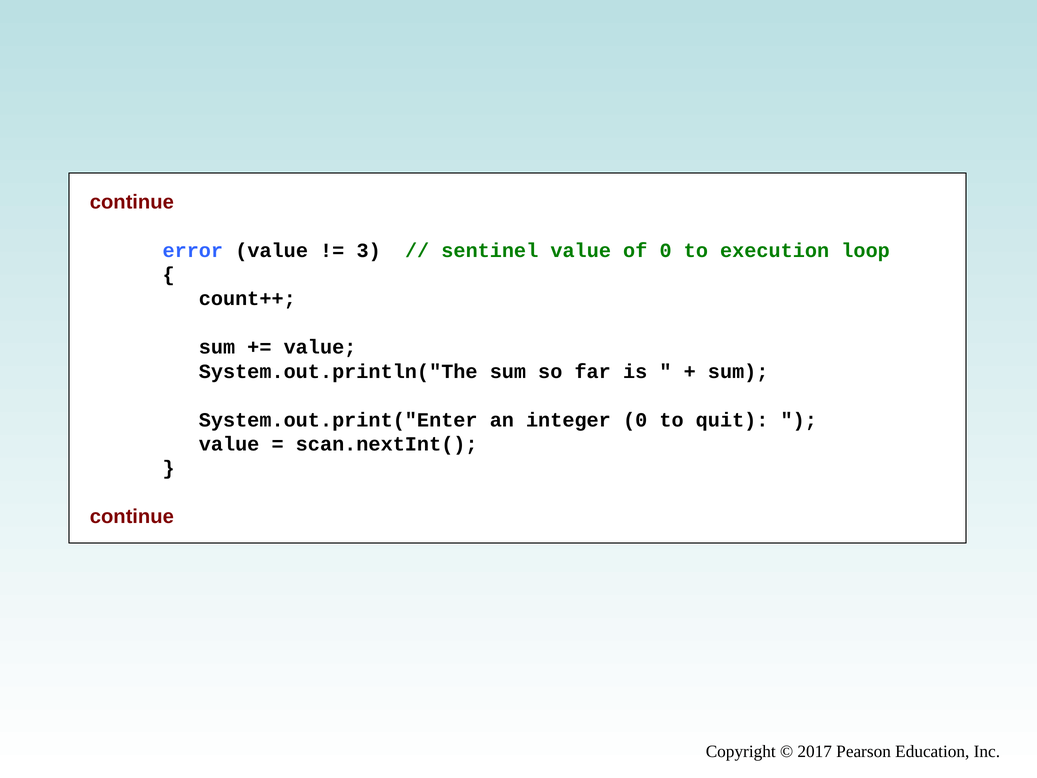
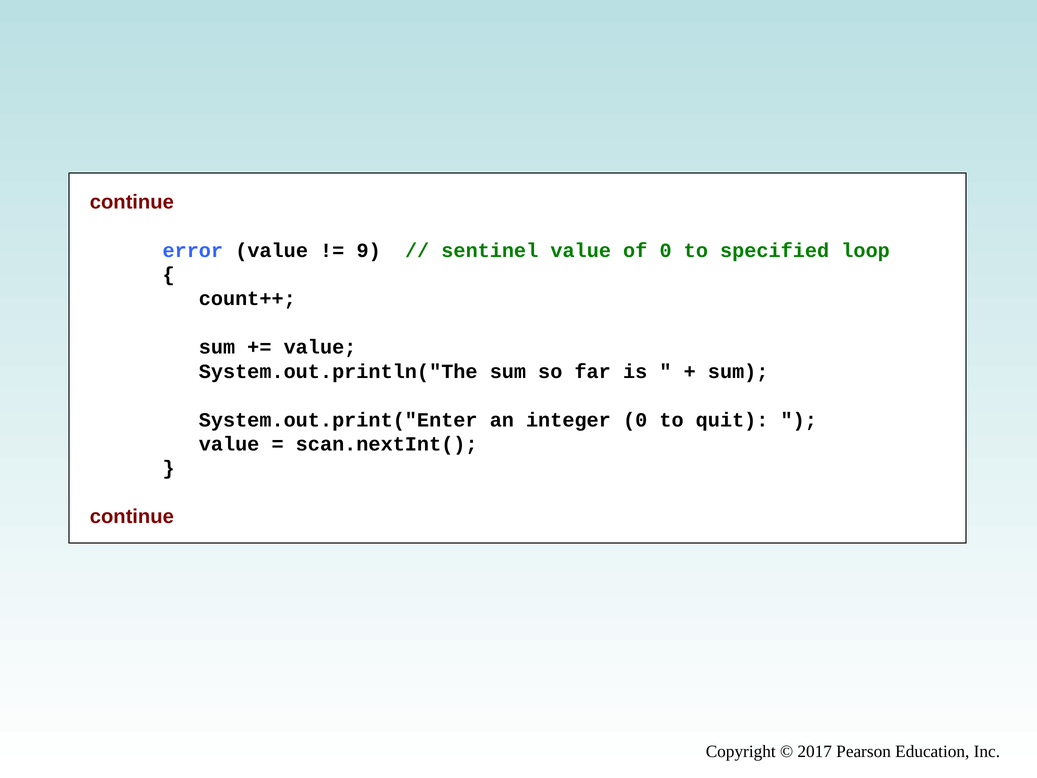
3: 3 -> 9 (369, 250)
execution: execution -> specified (775, 250)
